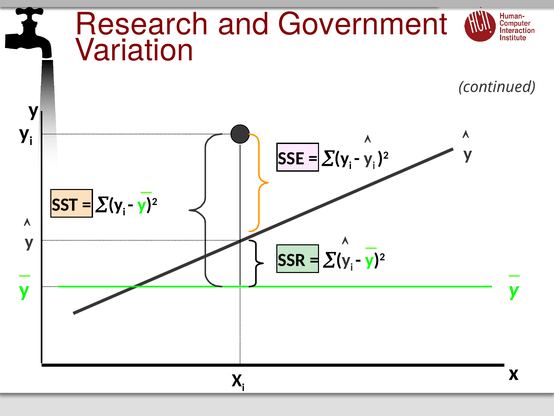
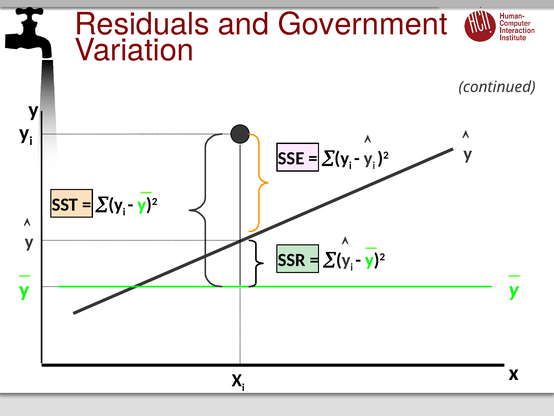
Research: Research -> Residuals (142, 24)
